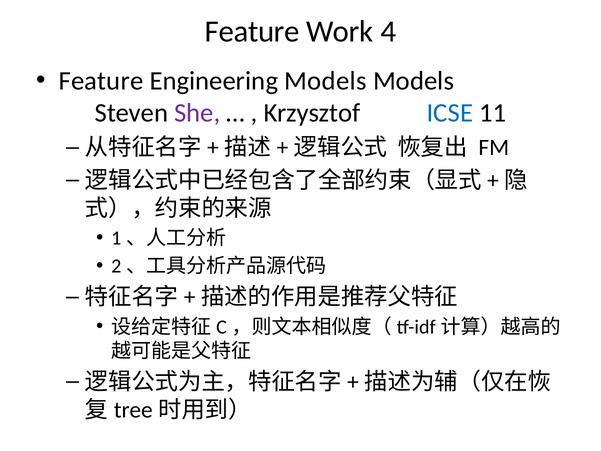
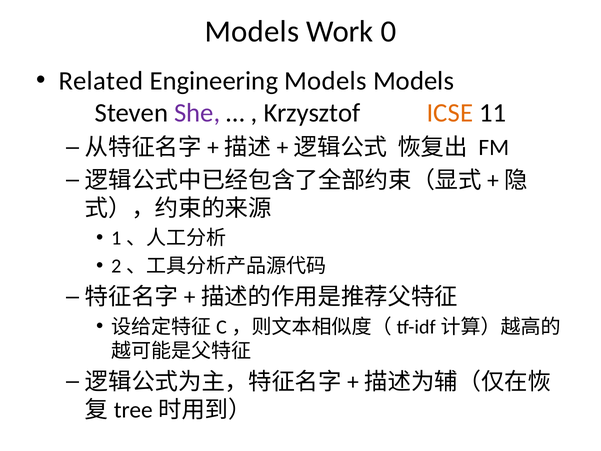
Feature: Feature -> Models (252, 32)
4: 4 -> 0 (388, 32)
Feature: Feature -> Related (101, 81)
ICSE colour: blue -> orange (450, 113)
